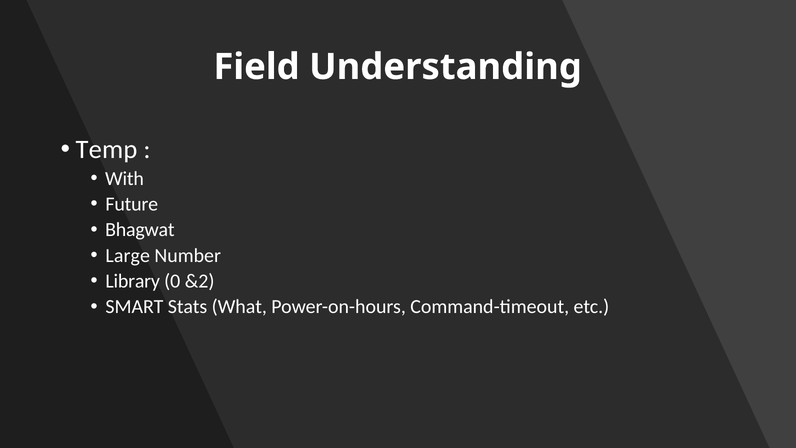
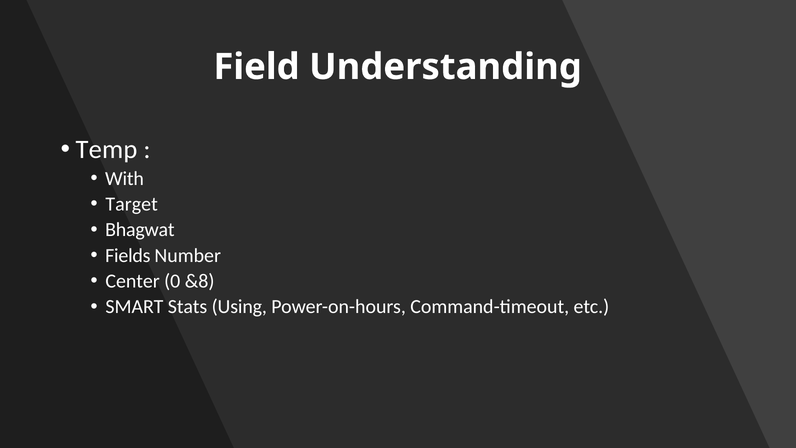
Future: Future -> Target (132, 204)
Large: Large -> Fields (128, 255)
Library: Library -> Center (133, 281)
&2: &2 -> &8 (200, 281)
What: What -> Using (239, 307)
